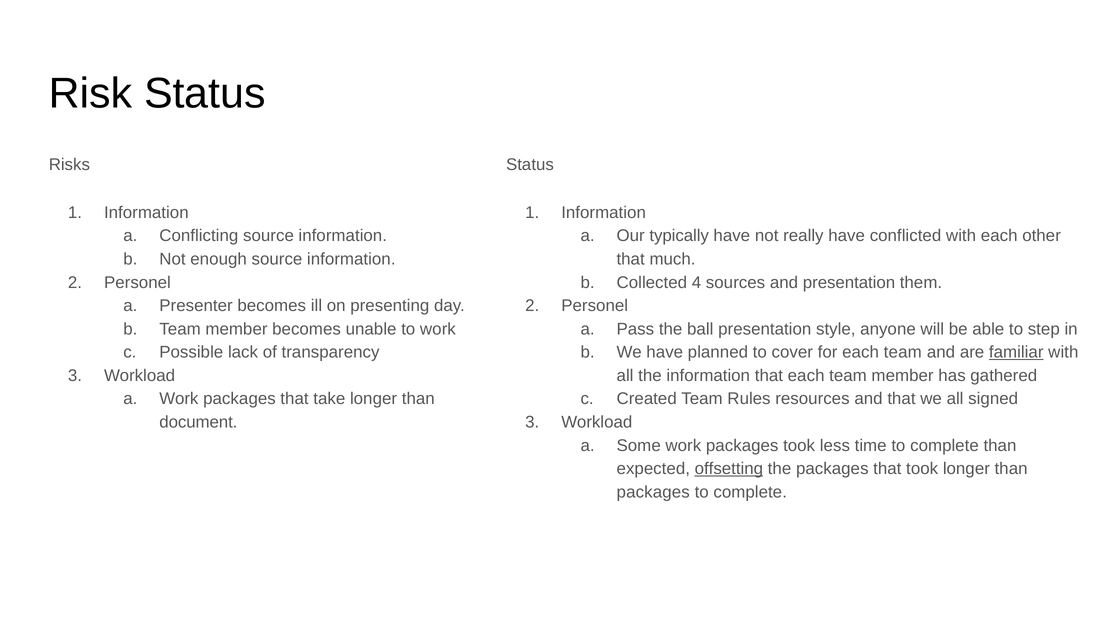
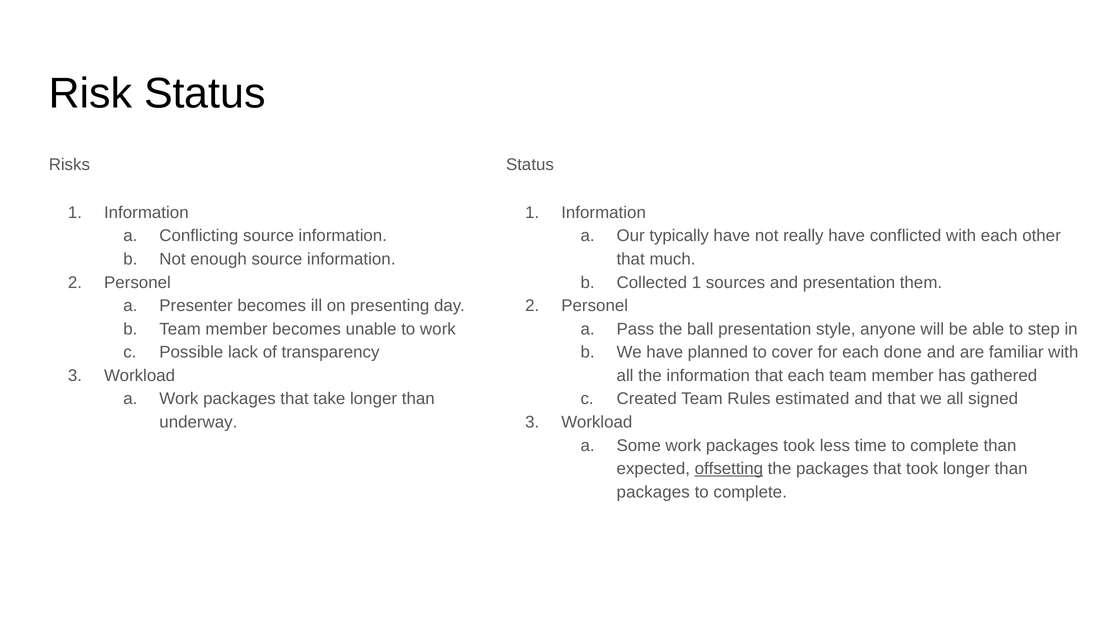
Collected 4: 4 -> 1 (697, 283)
for each team: team -> done (903, 352)
familiar underline: present -> none (1016, 352)
resources: resources -> estimated (812, 399)
document: document -> underway (198, 422)
